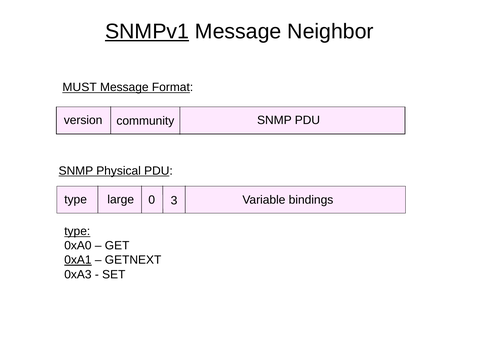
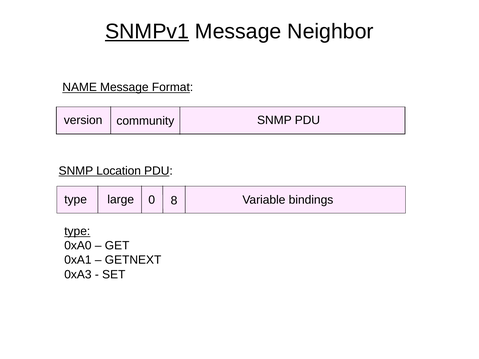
MUST: MUST -> NAME (80, 87)
Physical: Physical -> Location (119, 171)
3: 3 -> 8 (174, 201)
0xA1 underline: present -> none (78, 260)
